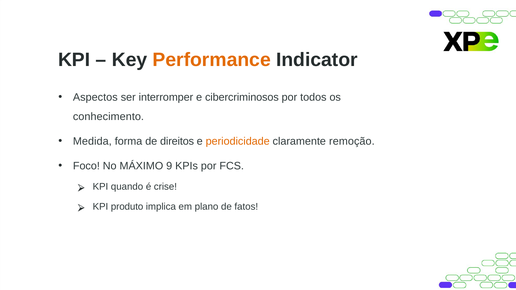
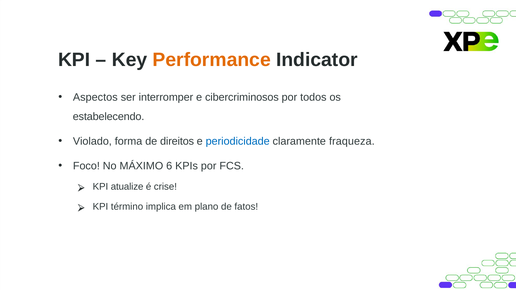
conhecimento: conhecimento -> estabelecendo (109, 117)
Medida: Medida -> Violado (92, 141)
periodicidade colour: orange -> blue (238, 141)
remoção: remoção -> fraqueza (352, 141)
9: 9 -> 6 (169, 166)
quando: quando -> atualize (127, 187)
produto: produto -> término (127, 207)
